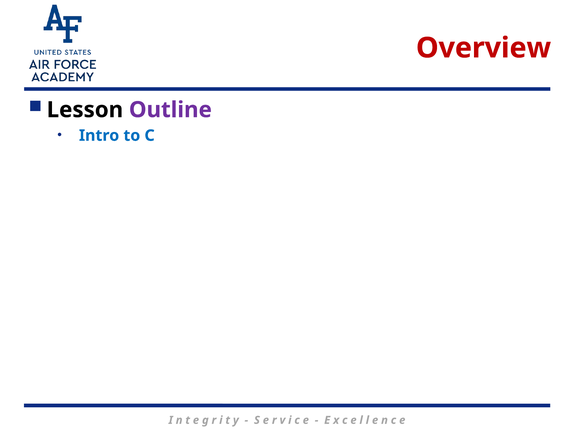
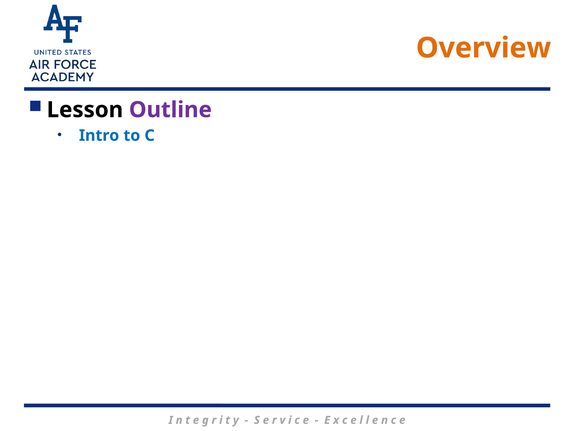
Overview colour: red -> orange (484, 48)
